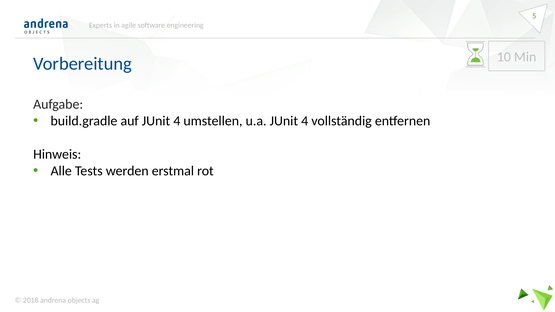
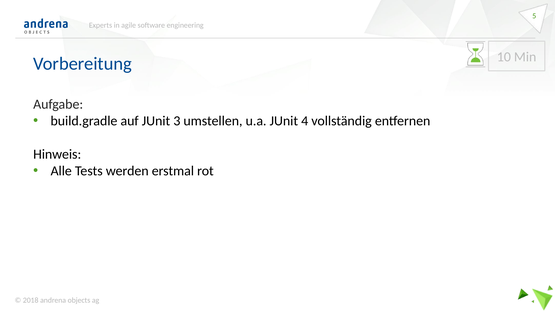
auf JUnit 4: 4 -> 3 (177, 121)
